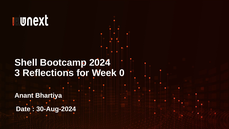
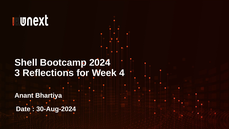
0: 0 -> 4 (122, 73)
